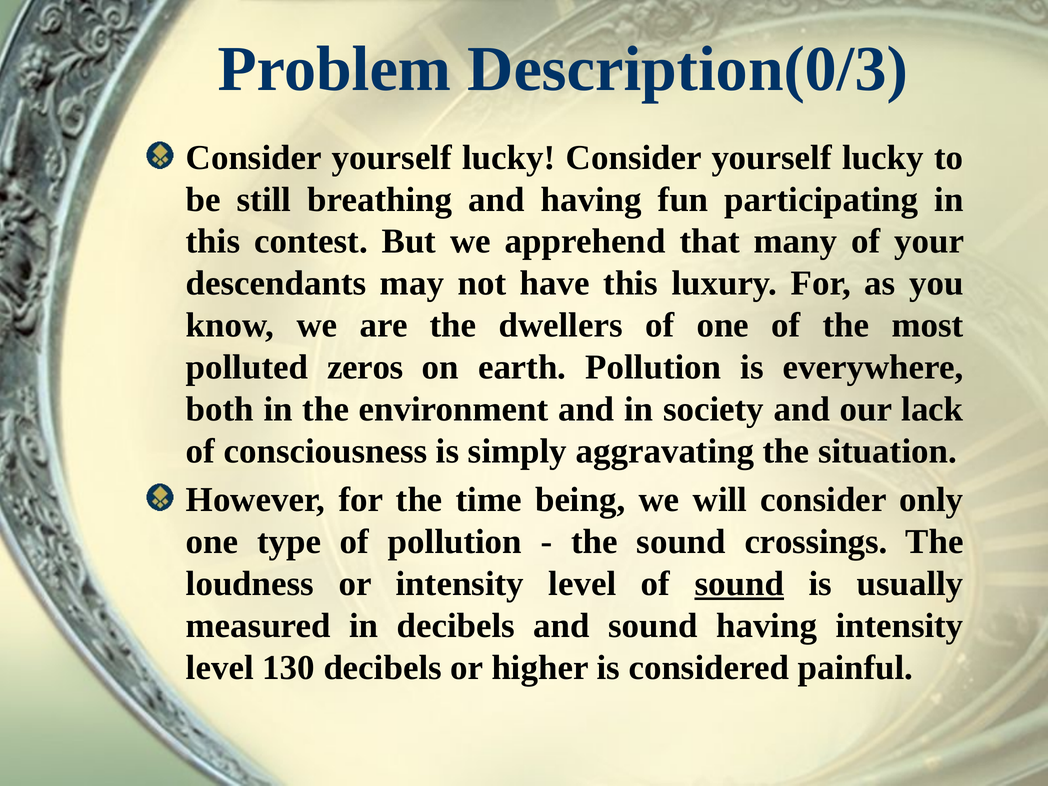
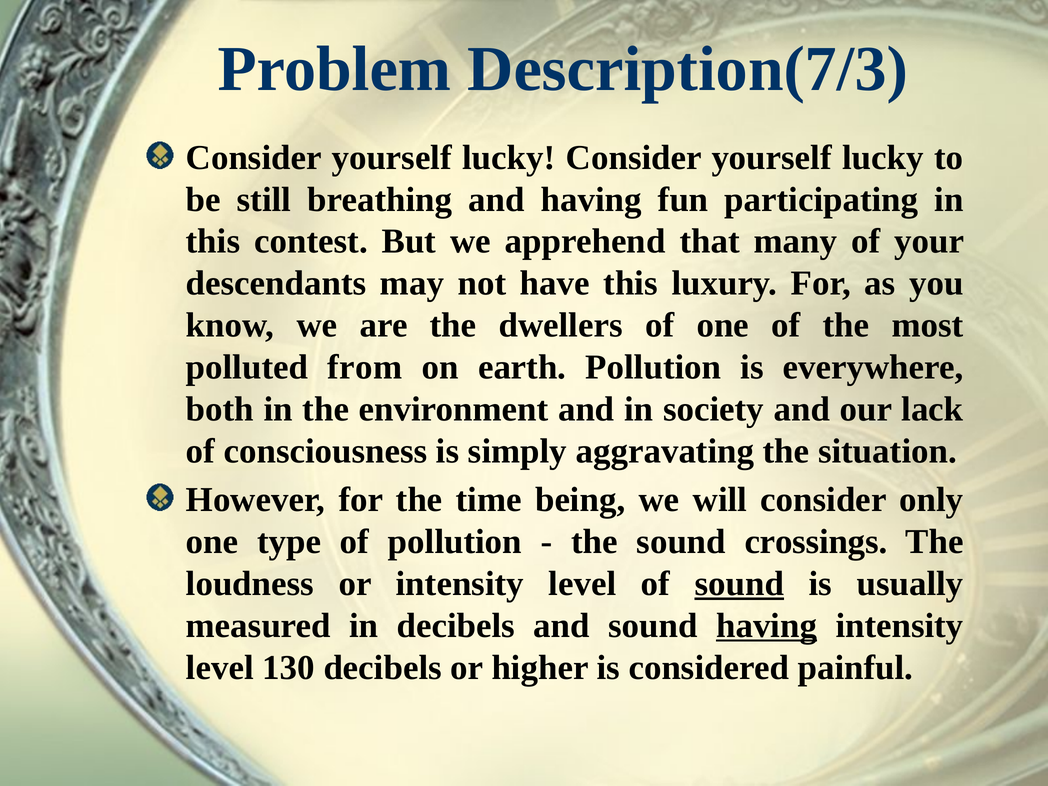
Description(0/3: Description(0/3 -> Description(7/3 (688, 69)
zeros: zeros -> from (365, 367)
having underline: none -> present (767, 626)
